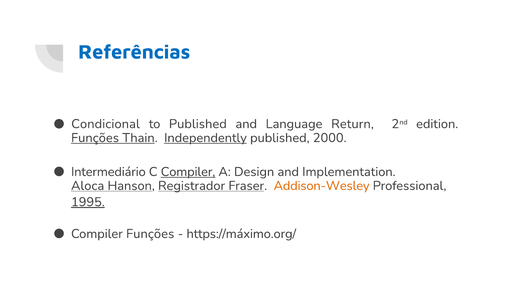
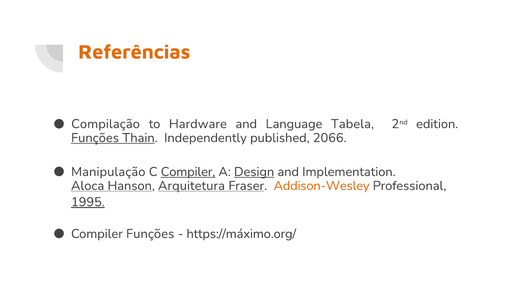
Referências colour: blue -> orange (134, 52)
Condicional: Condicional -> Compilação (106, 124)
to Published: Published -> Hardware (198, 124)
Return: Return -> Tabela (353, 124)
Independently underline: present -> none (205, 138)
2000: 2000 -> 2066 (330, 138)
Intermediário: Intermediário -> Manipulação (108, 172)
Design underline: none -> present (254, 172)
Registrador: Registrador -> Arquitetura (191, 186)
